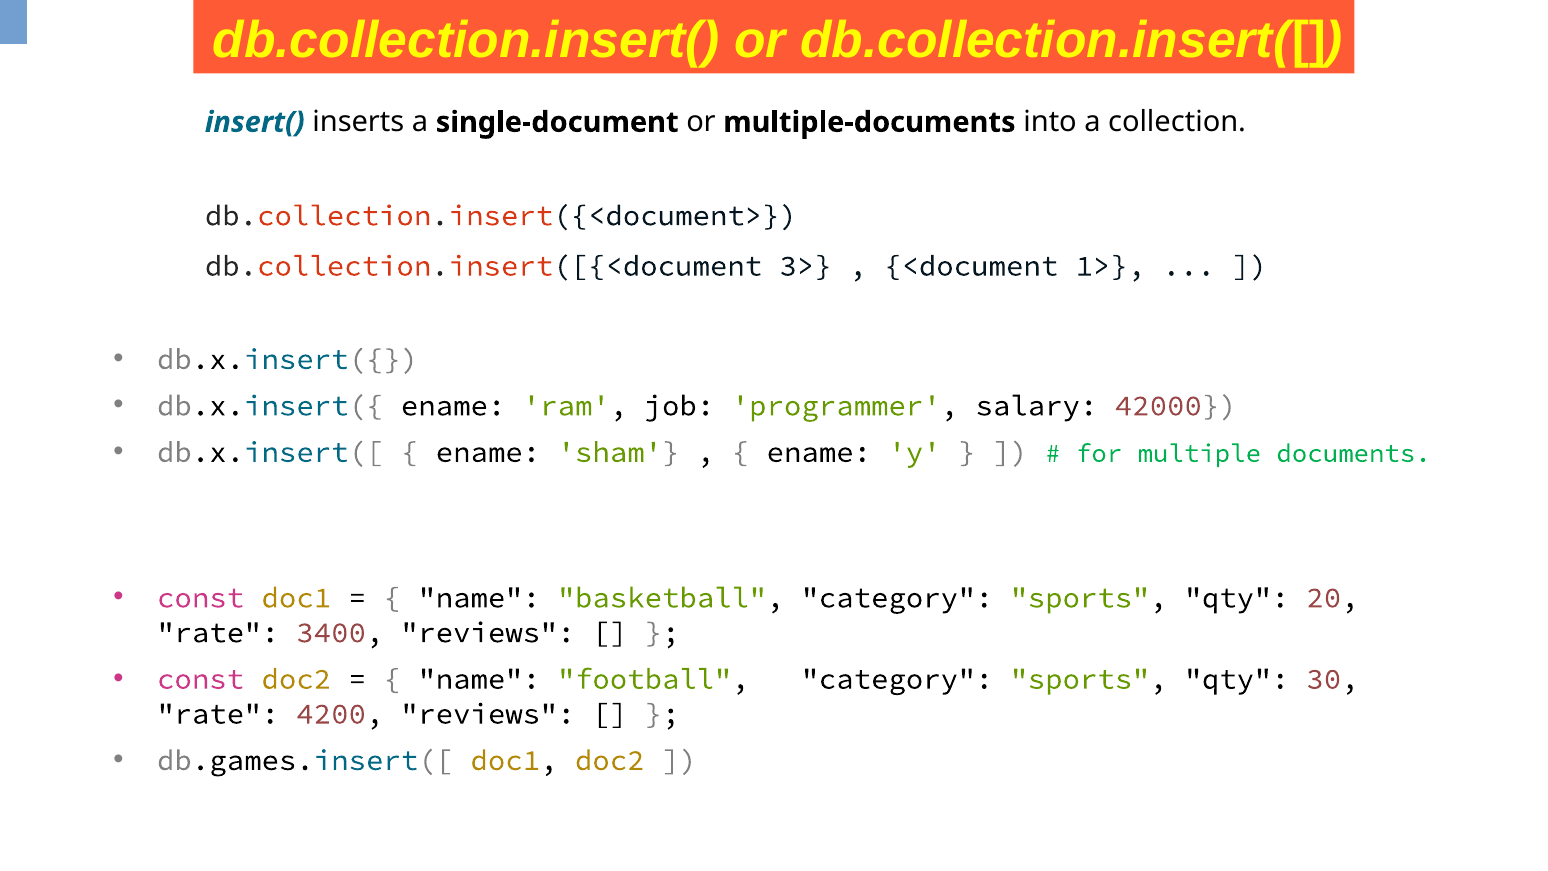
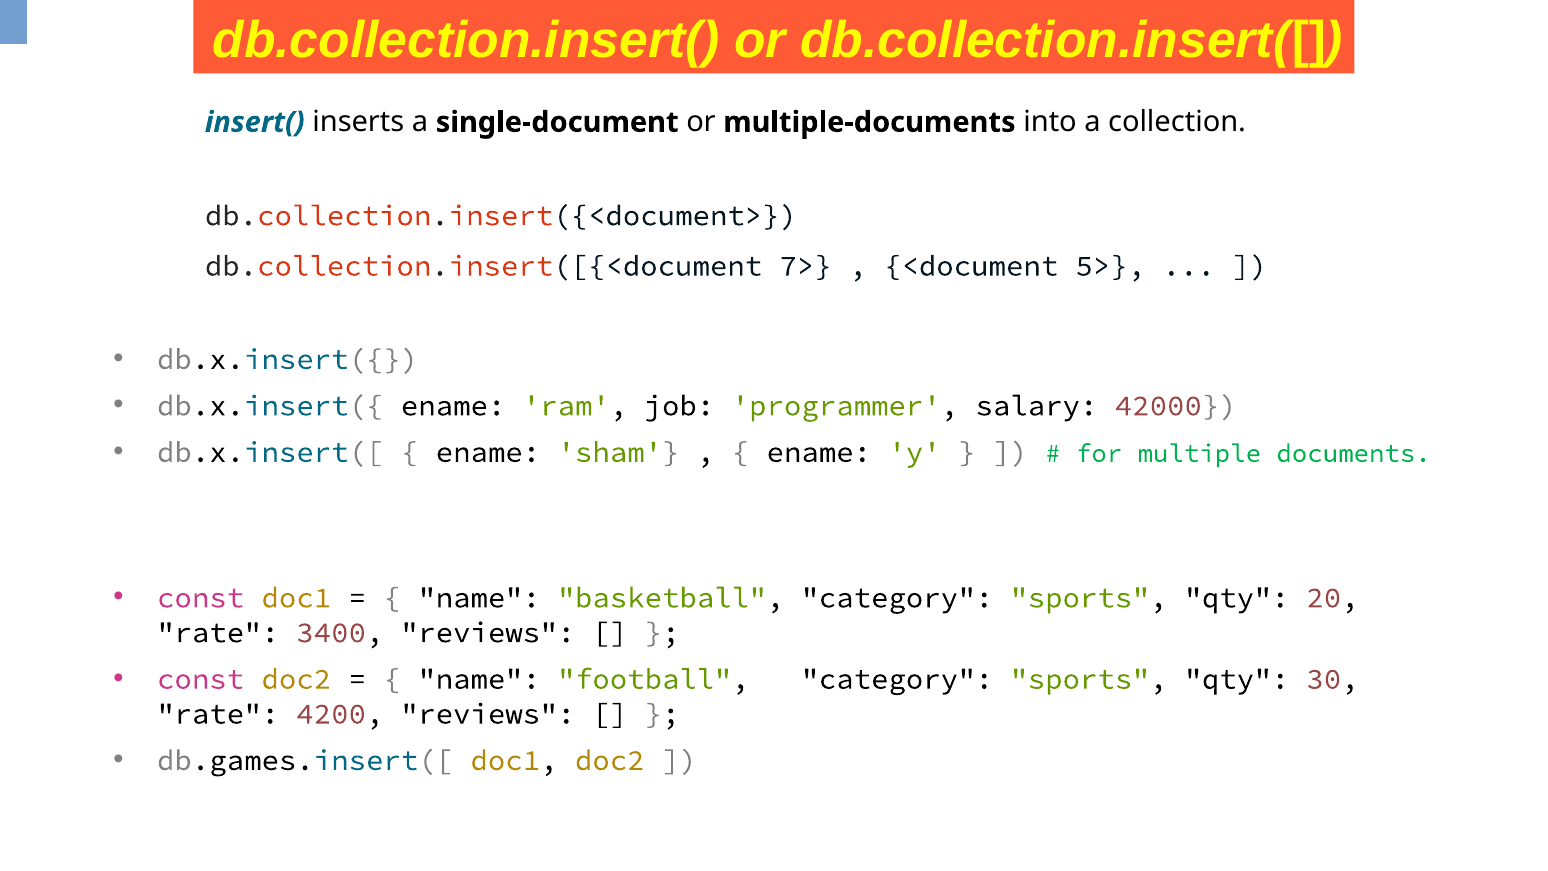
3>: 3> -> 7> (806, 266)
1>: 1> -> 5> (1110, 266)
